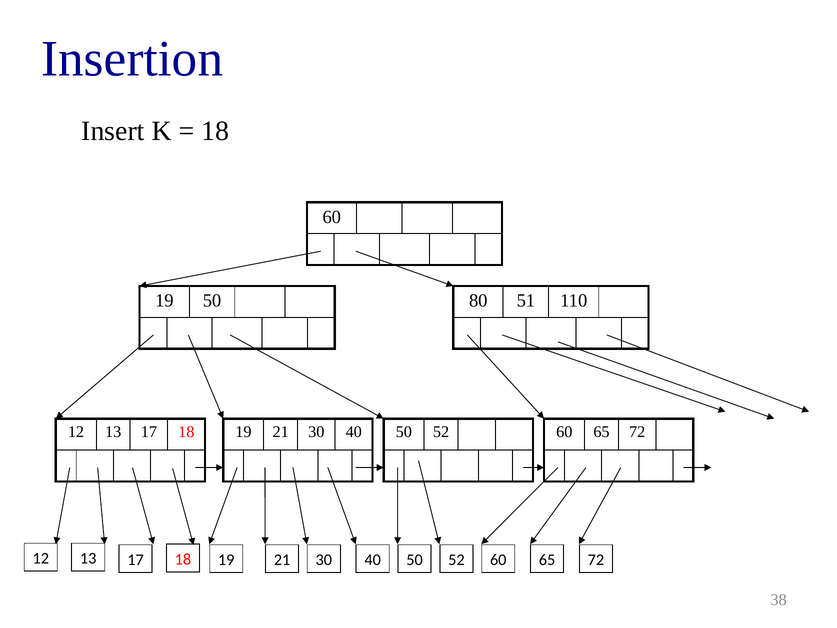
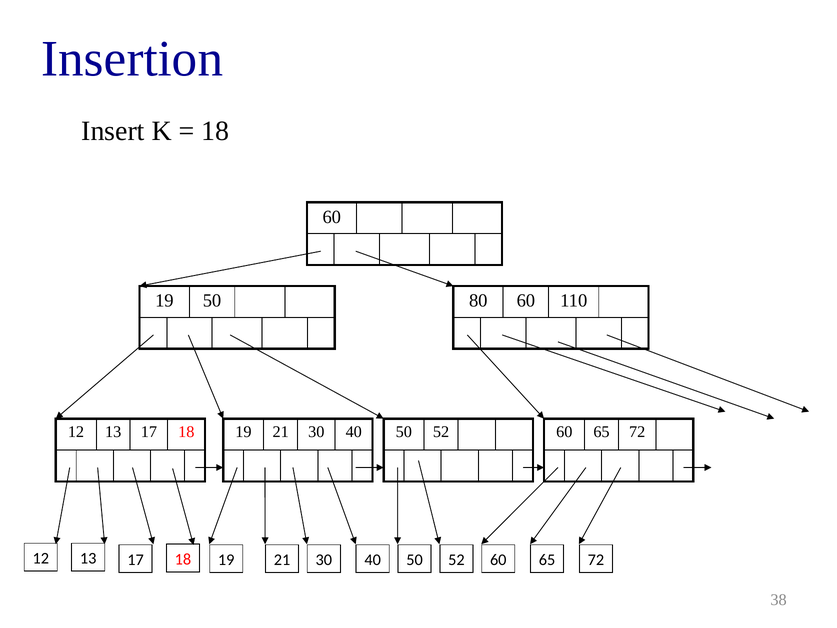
80 51: 51 -> 60 (526, 301)
